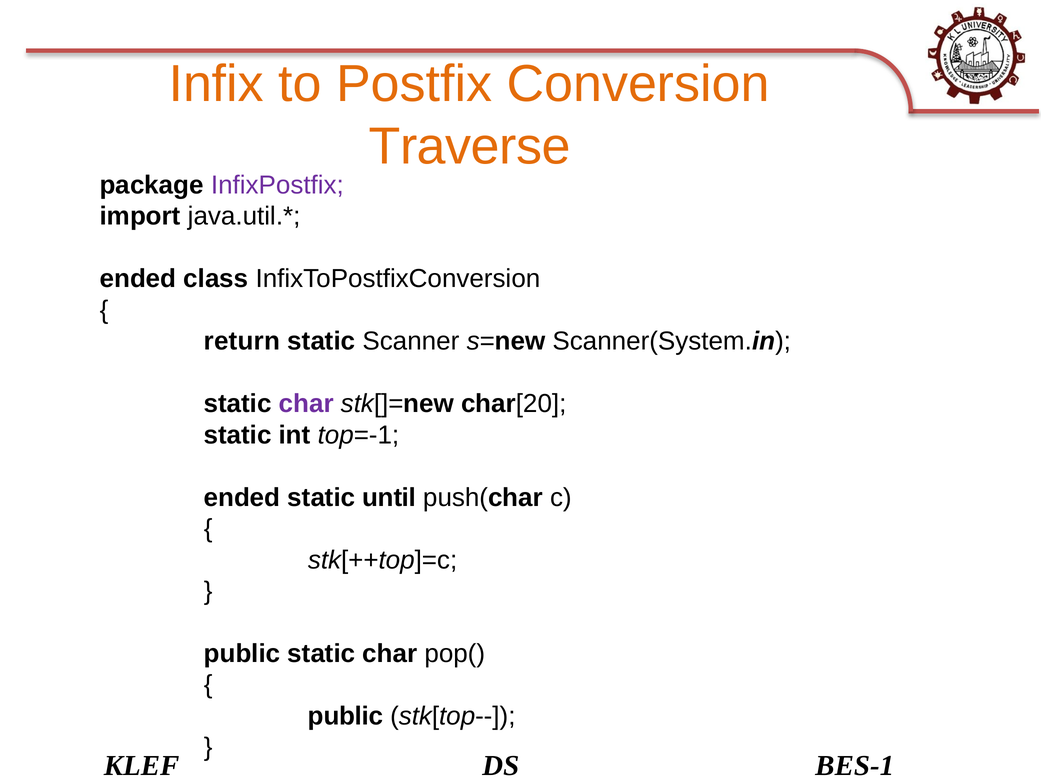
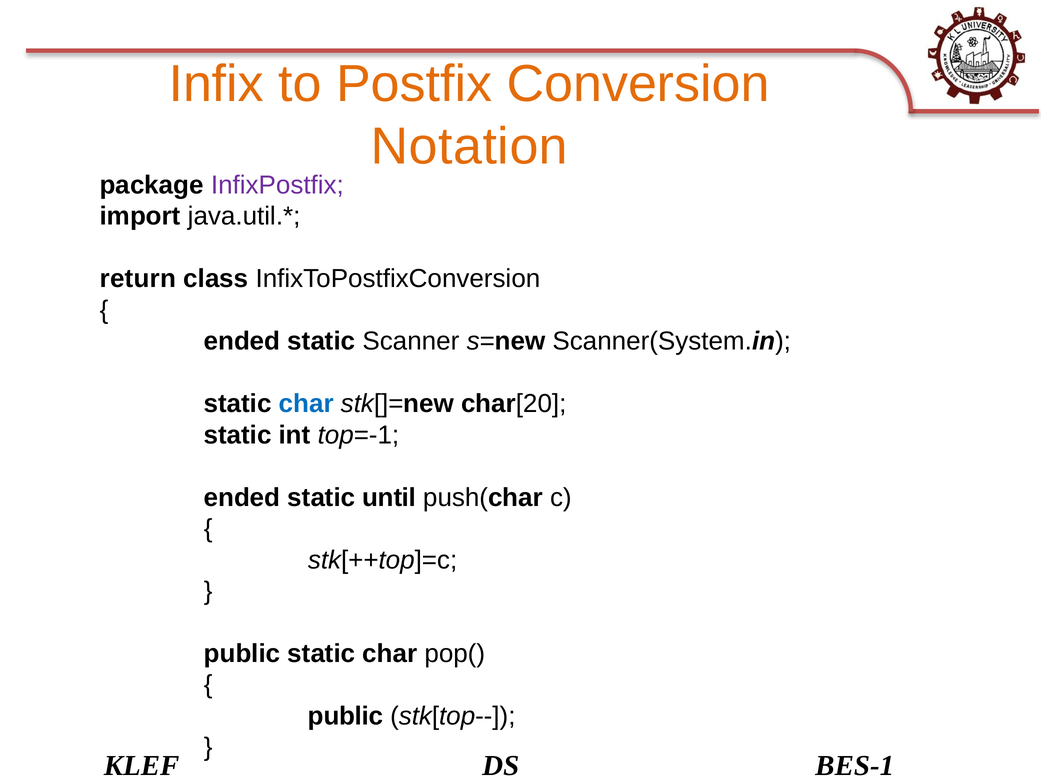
Traverse: Traverse -> Notation (469, 147)
ended: ended -> return (138, 279)
return: return -> ended (242, 341)
char colour: purple -> blue (306, 404)
